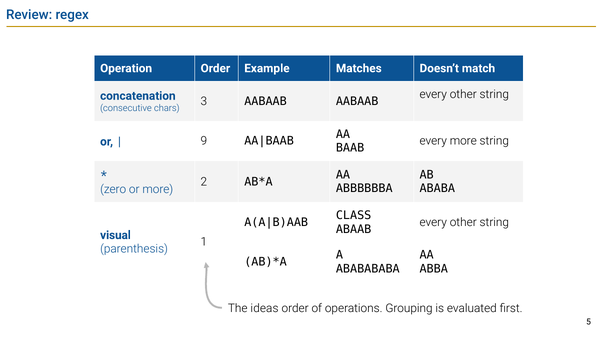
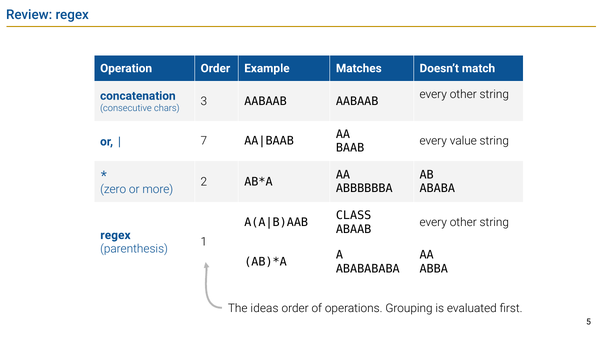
every more: more -> value (463, 141)
9: 9 -> 7 (204, 141)
visual: visual -> regex (115, 235)
